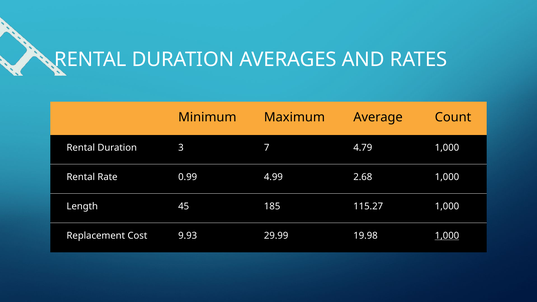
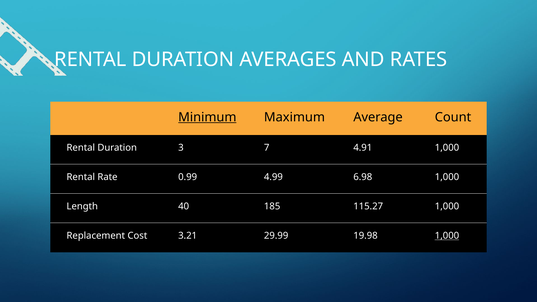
Minimum underline: none -> present (207, 117)
4.79: 4.79 -> 4.91 (363, 148)
2.68: 2.68 -> 6.98 (363, 177)
45: 45 -> 40 (184, 206)
9.93: 9.93 -> 3.21 (188, 236)
